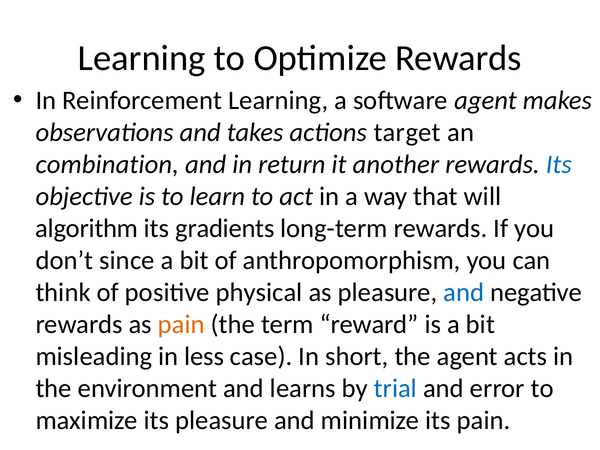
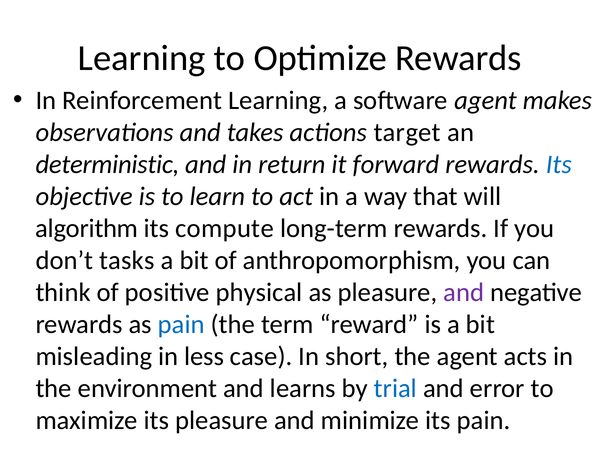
combination: combination -> deterministic (107, 165)
another: another -> forward (396, 165)
gradients: gradients -> compute (225, 229)
since: since -> tasks (127, 261)
and colour: blue -> purple (464, 293)
pain colour: orange -> blue (181, 325)
